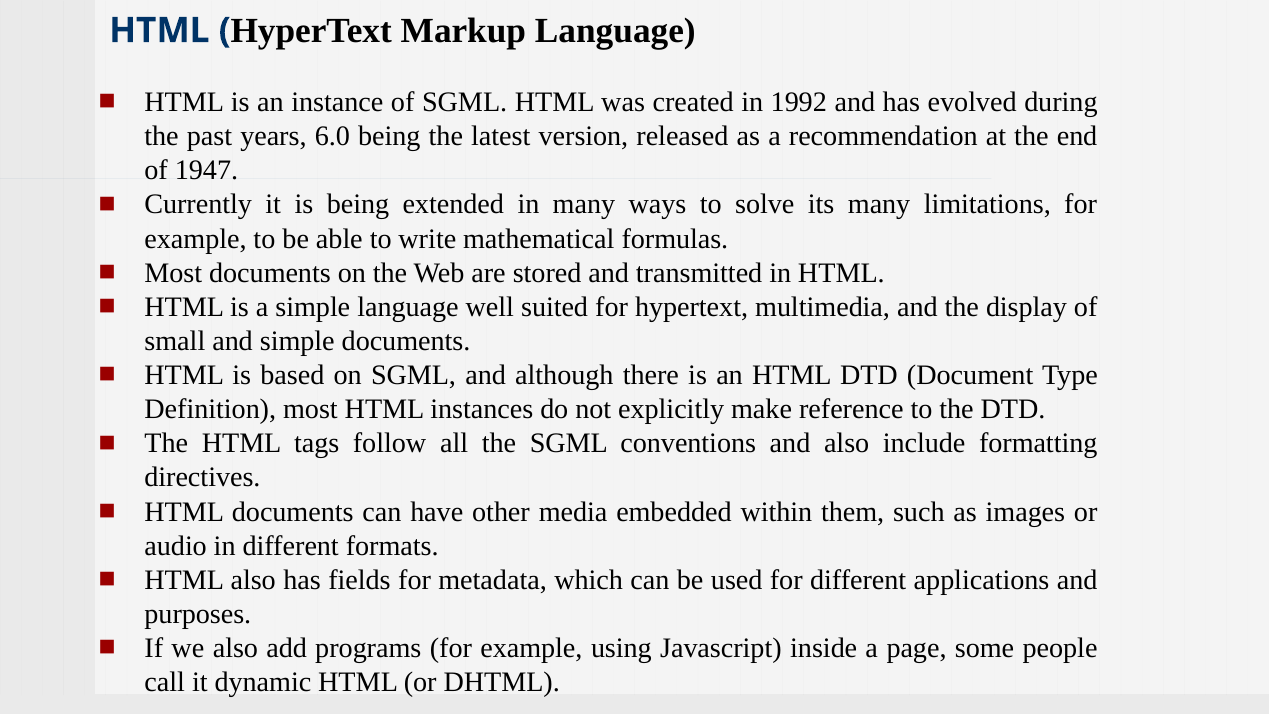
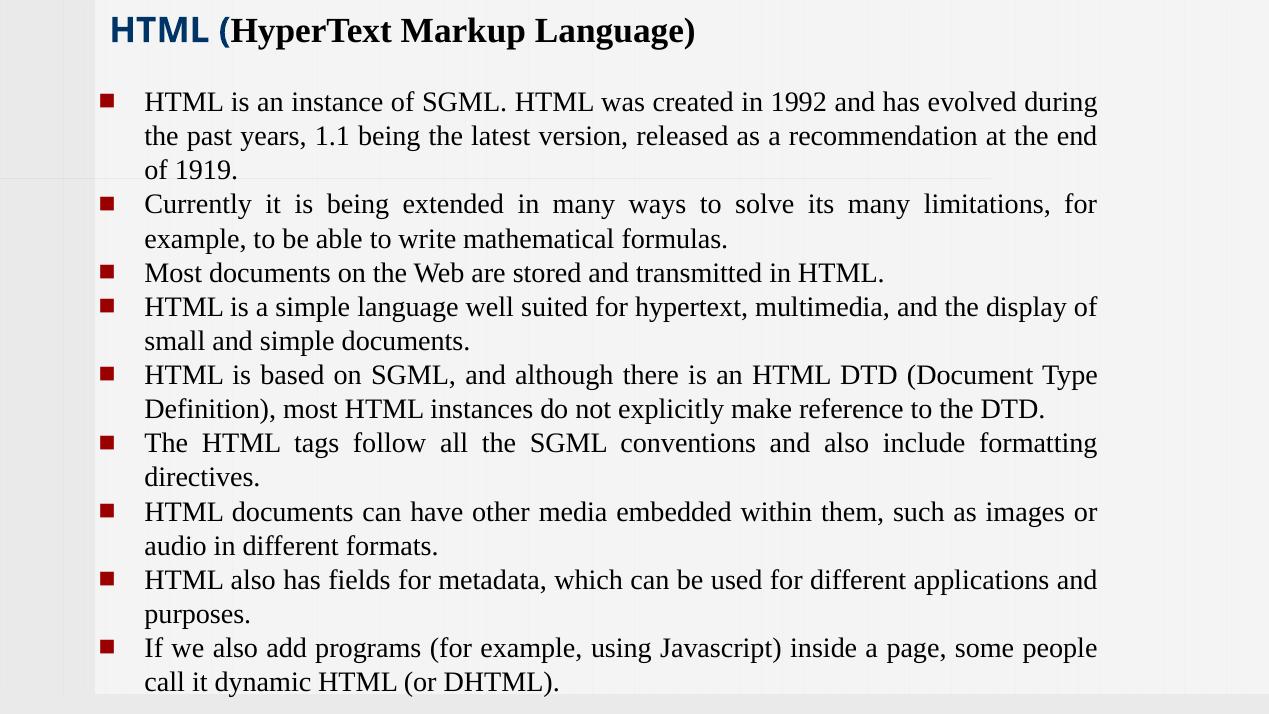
6.0: 6.0 -> 1.1 (332, 136)
1947: 1947 -> 1919 (206, 170)
